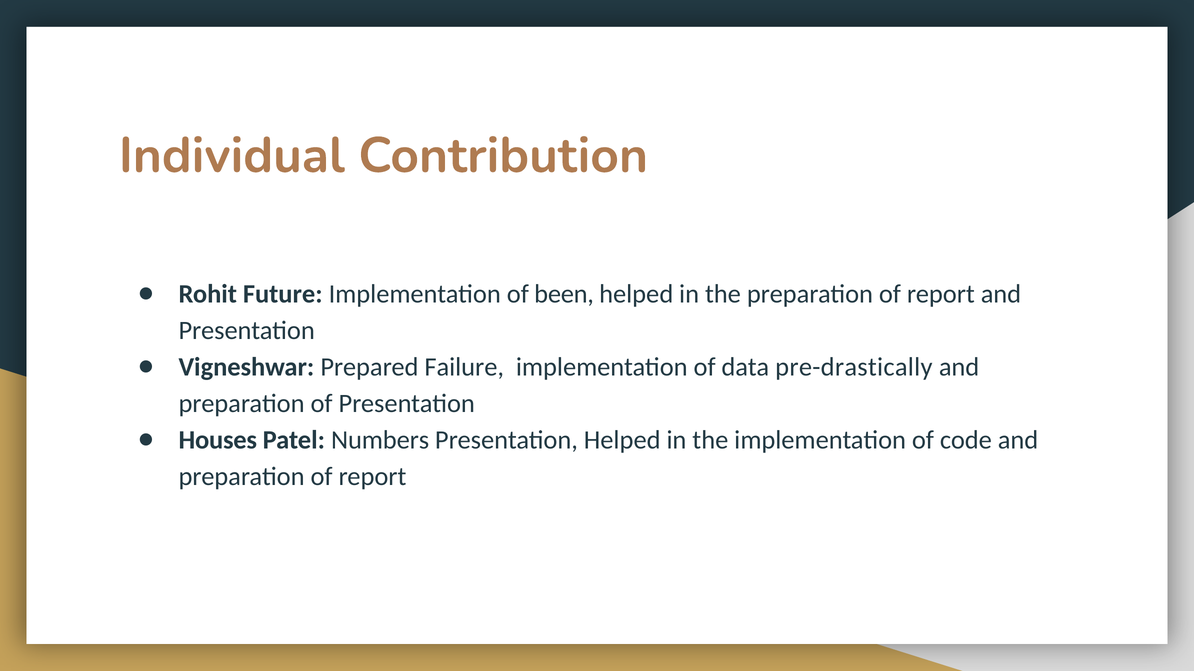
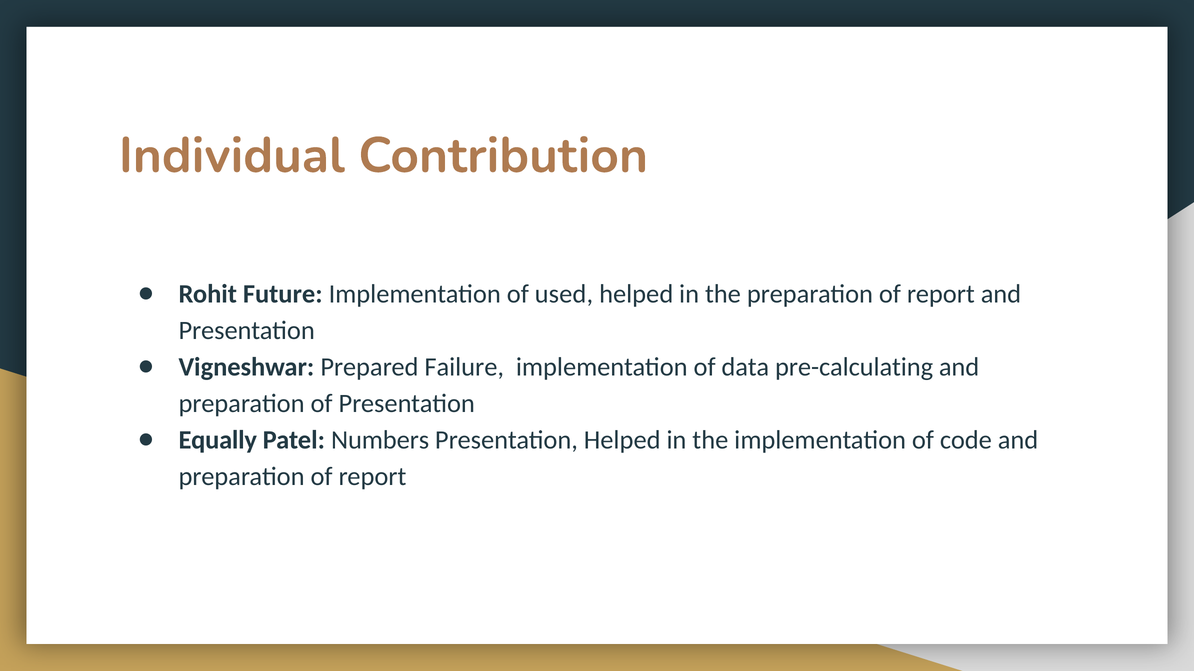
been: been -> used (564, 294)
pre-drastically: pre-drastically -> pre-calculating (854, 367)
Houses: Houses -> Equally (218, 440)
